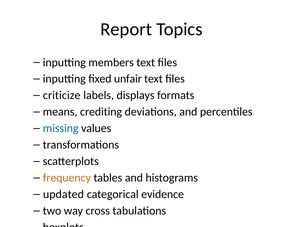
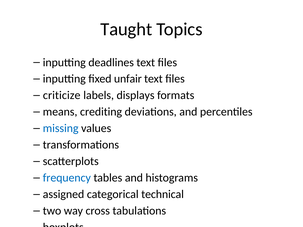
Report: Report -> Taught (126, 29)
members: members -> deadlines (111, 62)
frequency colour: orange -> blue (67, 178)
updated: updated -> assigned (64, 195)
evidence: evidence -> technical (163, 195)
